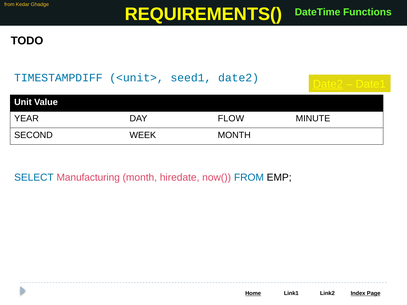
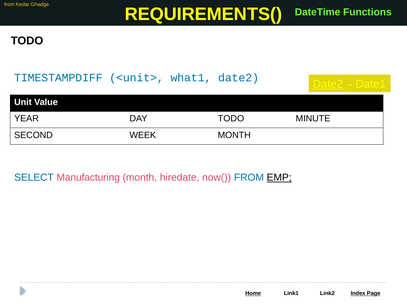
seed1: seed1 -> what1 (191, 78)
DAY FLOW: FLOW -> TODO (231, 119)
EMP underline: none -> present (279, 178)
